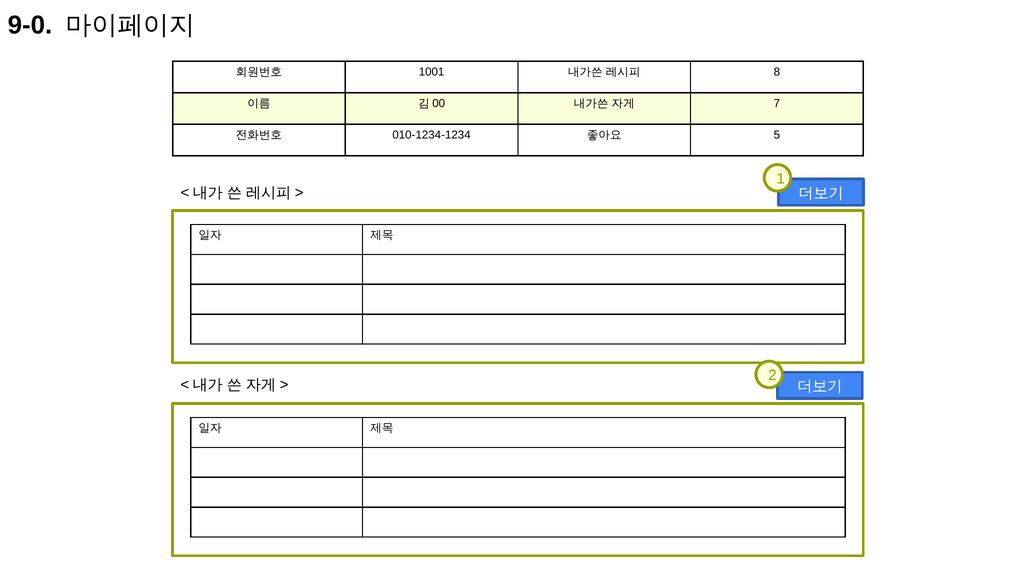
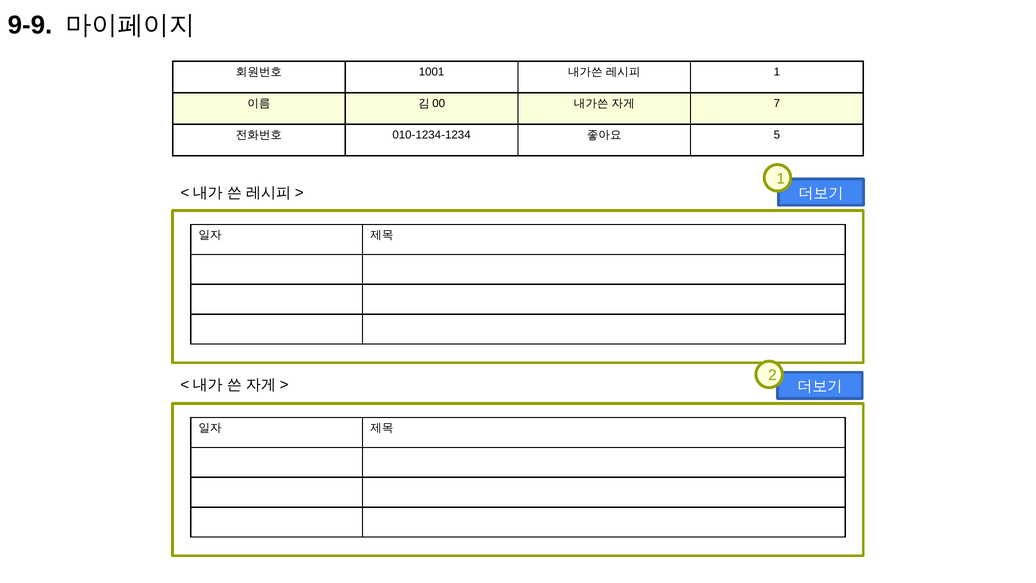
9-0: 9-0 -> 9-9 (30, 25)
8: 8 -> 1 (777, 72)
